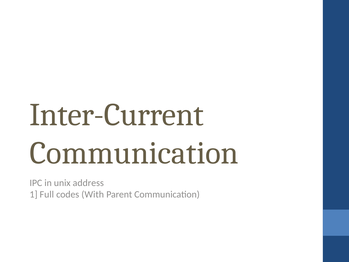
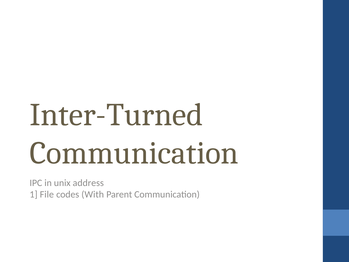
Inter-Current: Inter-Current -> Inter-Turned (116, 115)
Full: Full -> File (47, 194)
